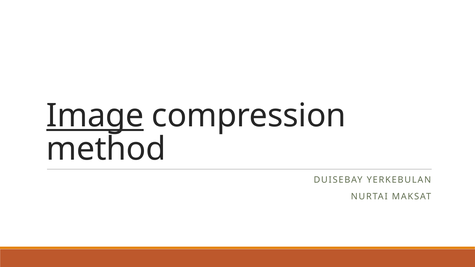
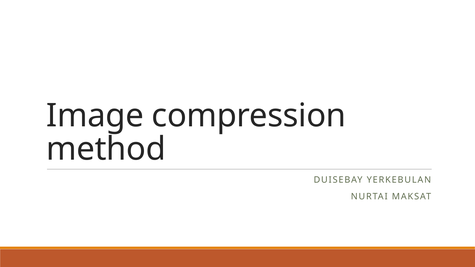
Image underline: present -> none (95, 116)
